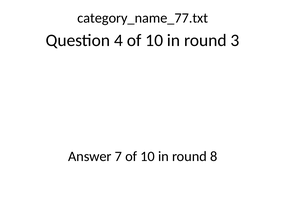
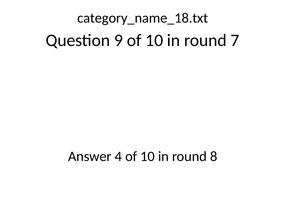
category_name_77.txt: category_name_77.txt -> category_name_18.txt (143, 18)
4: 4 -> 9 (118, 40)
3: 3 -> 7 (235, 40)
7: 7 -> 4 (118, 157)
